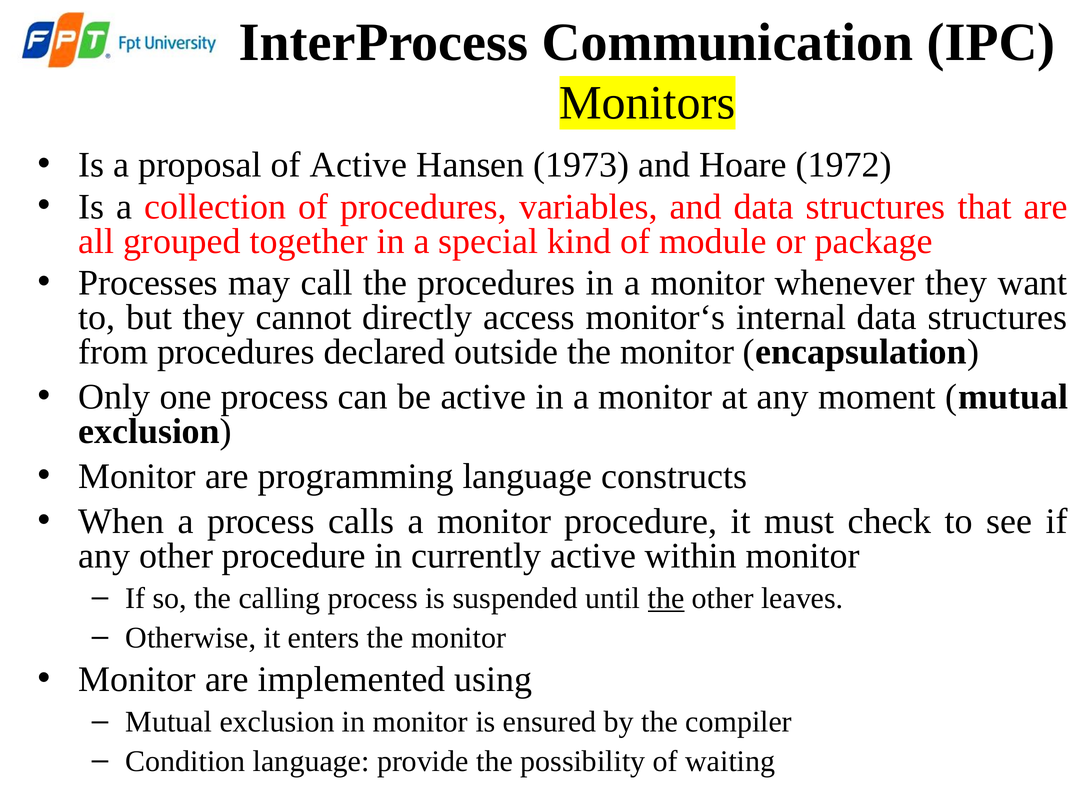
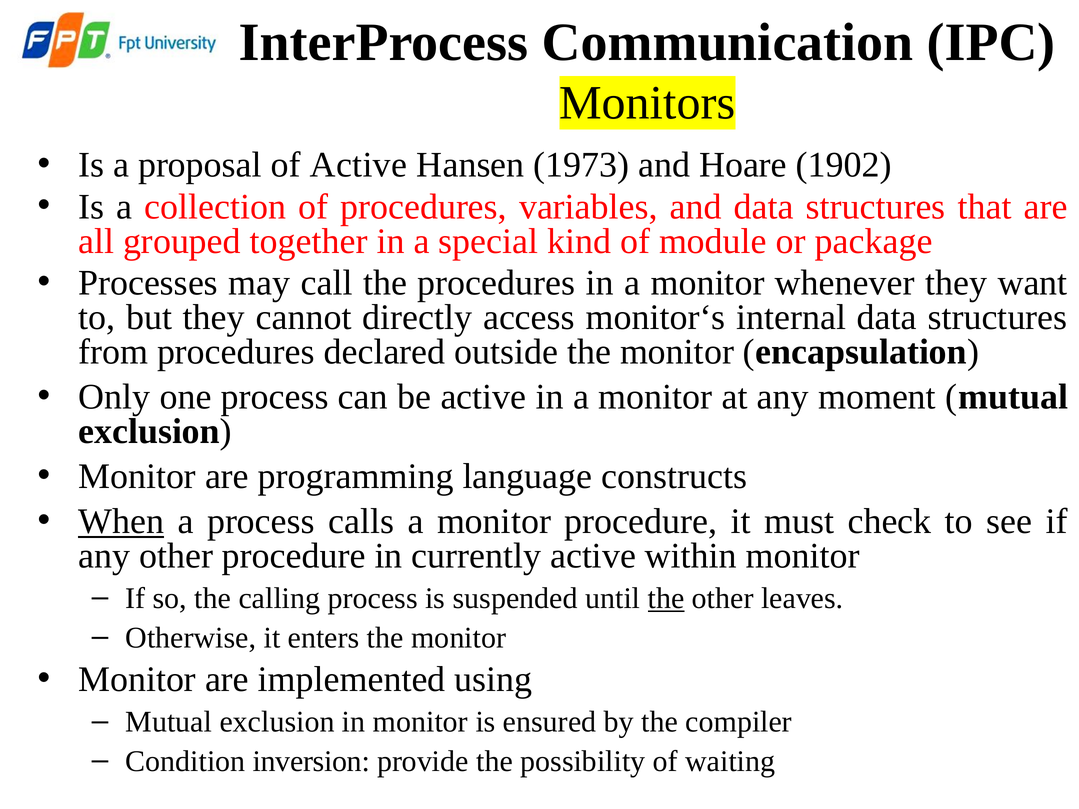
1972: 1972 -> 1902 (844, 165)
When underline: none -> present (121, 522)
Condition language: language -> inversion (311, 762)
